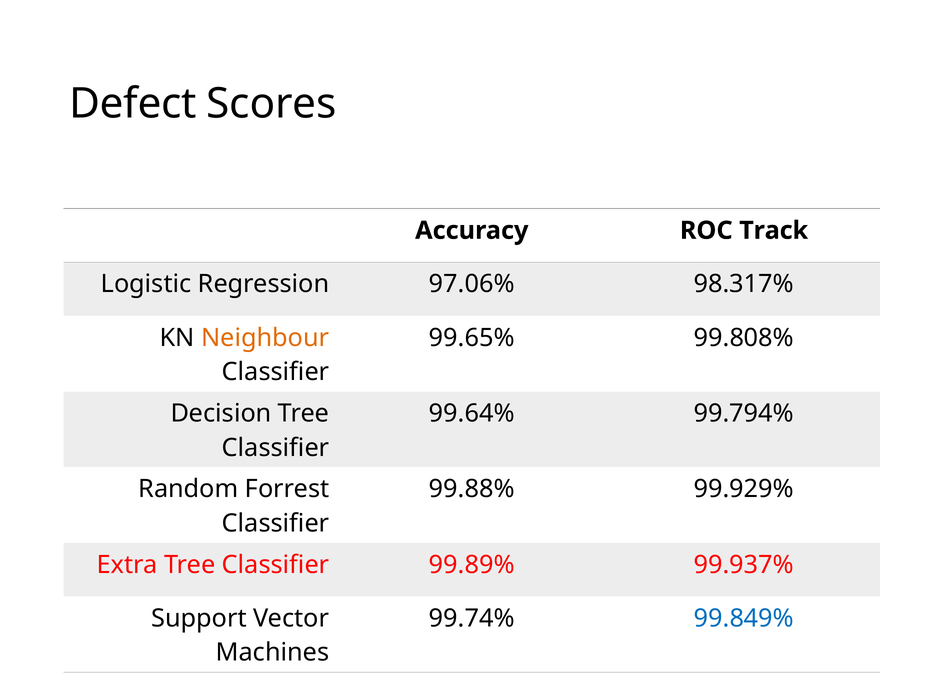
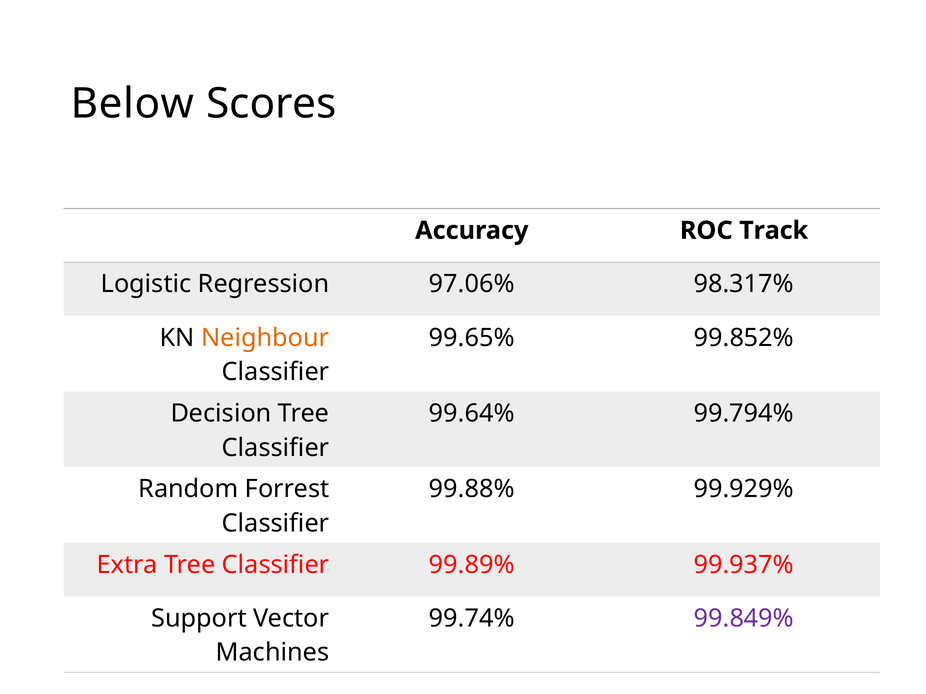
Defect: Defect -> Below (132, 104)
99.808%: 99.808% -> 99.852% (744, 338)
99.849% colour: blue -> purple (744, 619)
